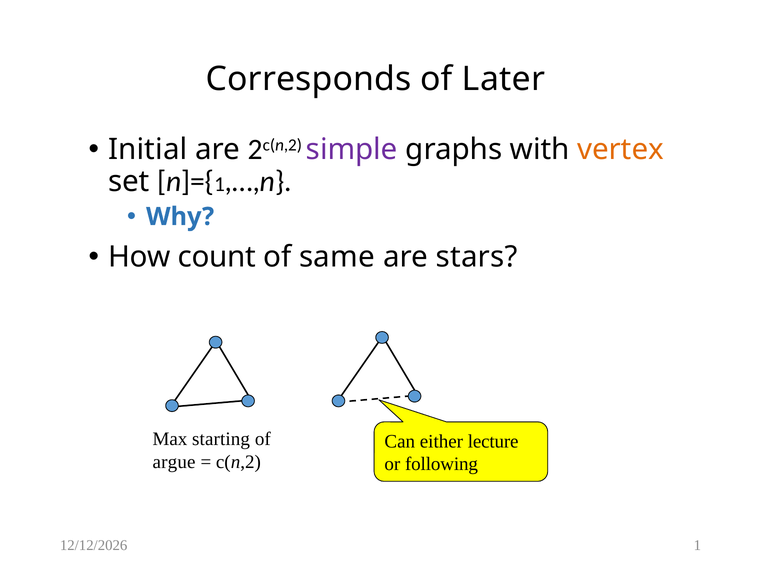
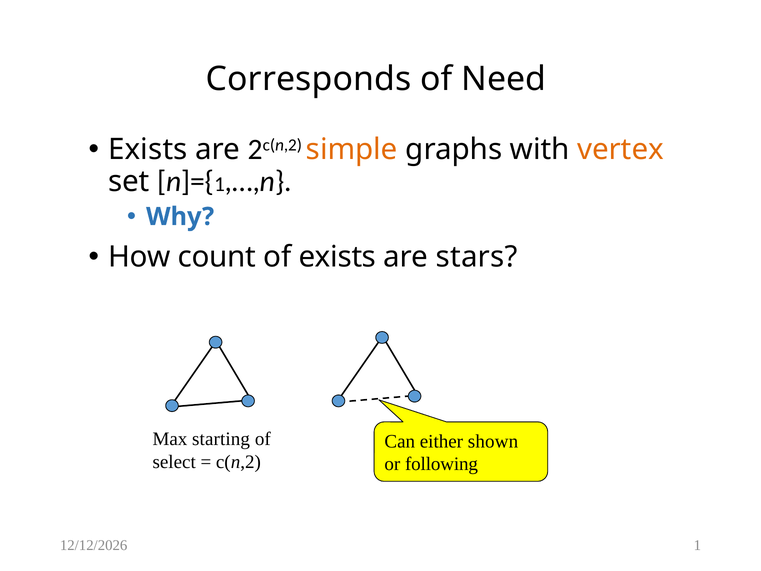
Later: Later -> Need (504, 79)
Initial: Initial -> Exists (148, 150)
simple colour: purple -> orange (352, 150)
of same: same -> exists (337, 257)
lecture: lecture -> shown (493, 441)
argue: argue -> select (174, 462)
